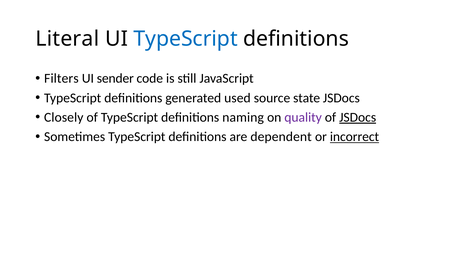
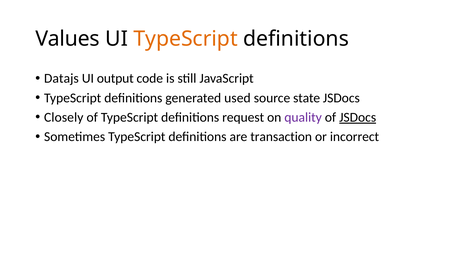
Literal: Literal -> Values (68, 39)
TypeScript colour: blue -> orange (186, 39)
Filters: Filters -> Datajs (61, 78)
sender: sender -> output (115, 78)
naming: naming -> request (243, 117)
dependent: dependent -> transaction (281, 137)
incorrect underline: present -> none (354, 137)
